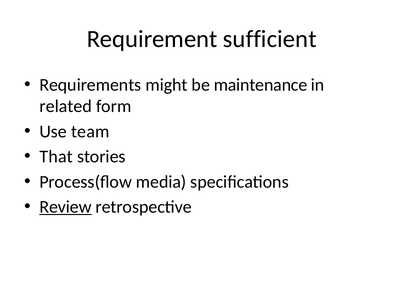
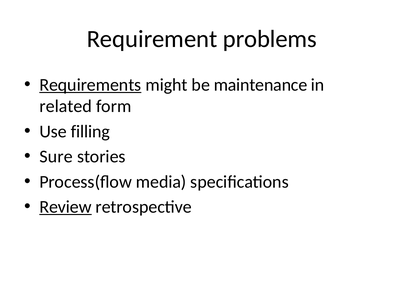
sufficient: sufficient -> problems (270, 39)
Requirements underline: none -> present (90, 85)
team: team -> filling (90, 131)
That: That -> Sure (56, 157)
